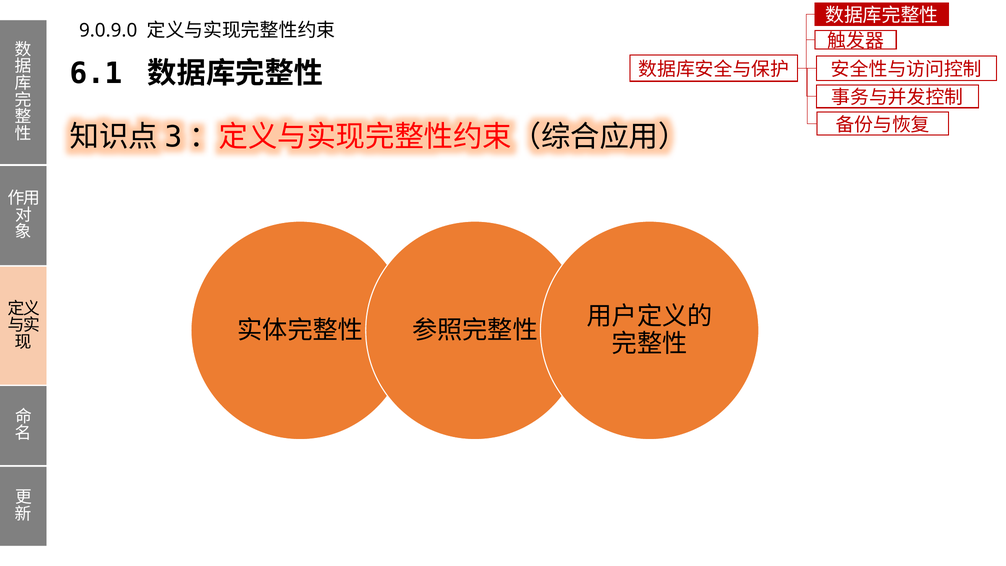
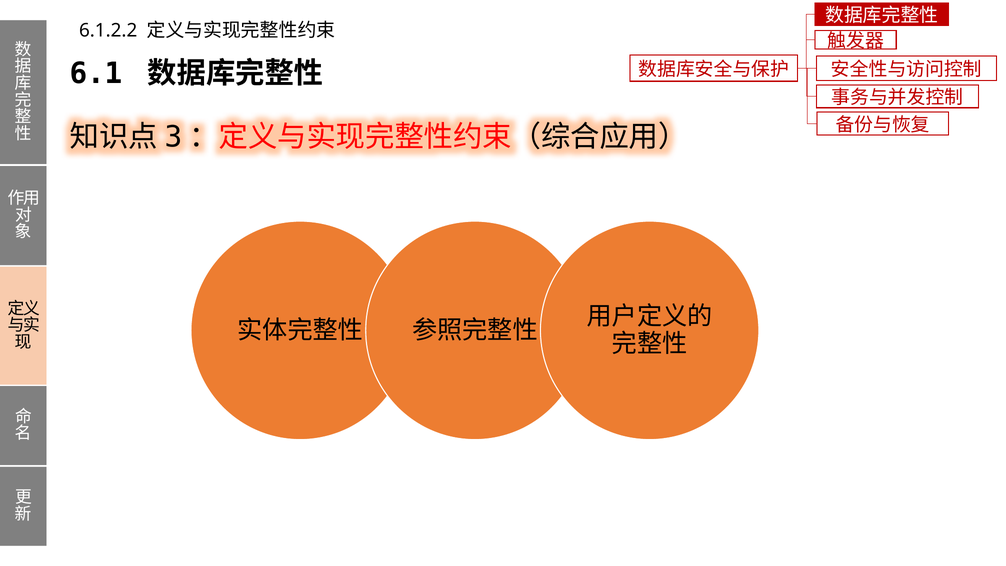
9.0.9.0: 9.0.9.0 -> 6.1.2.2 (108, 31)
